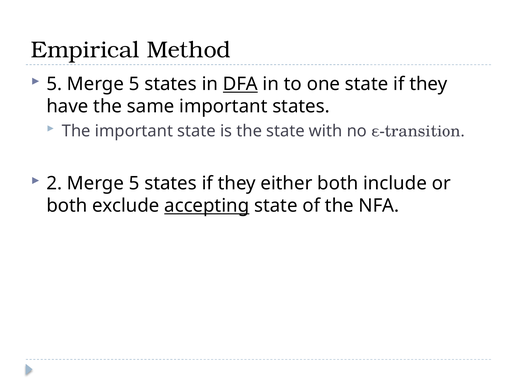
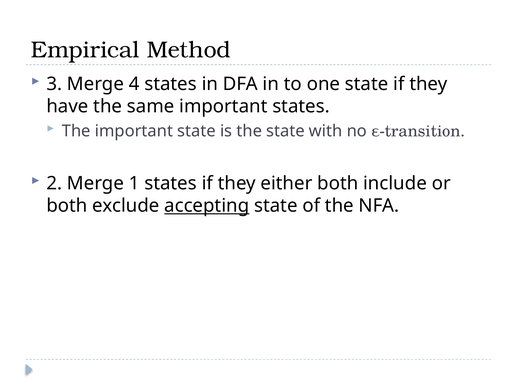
5: 5 -> 3 (54, 84)
5: 5 -> 4 (134, 84)
DFA underline: present -> none (240, 84)
2 Merge 5: 5 -> 1 (134, 183)
